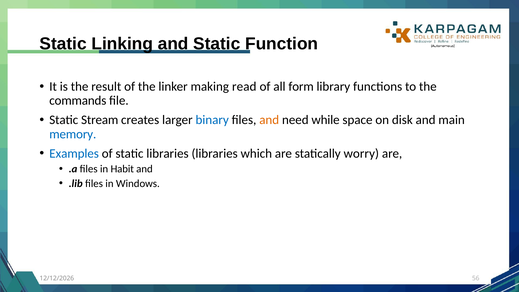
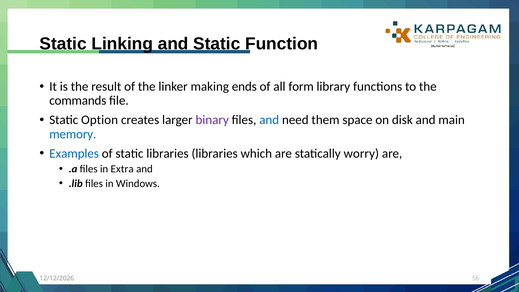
read: read -> ends (244, 87)
Stream: Stream -> Option (100, 120)
binary colour: blue -> purple (212, 120)
and colour: orange -> blue (269, 120)
while: while -> them (325, 120)
Habit: Habit -> Extra (122, 169)
